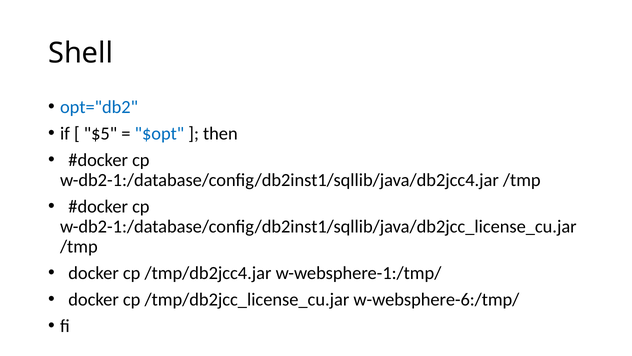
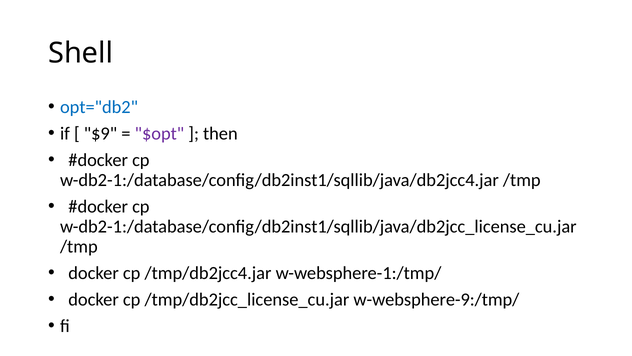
$5: $5 -> $9 (100, 133)
$opt colour: blue -> purple (159, 133)
w-websphere-6:/tmp/: w-websphere-6:/tmp/ -> w-websphere-9:/tmp/ (436, 299)
